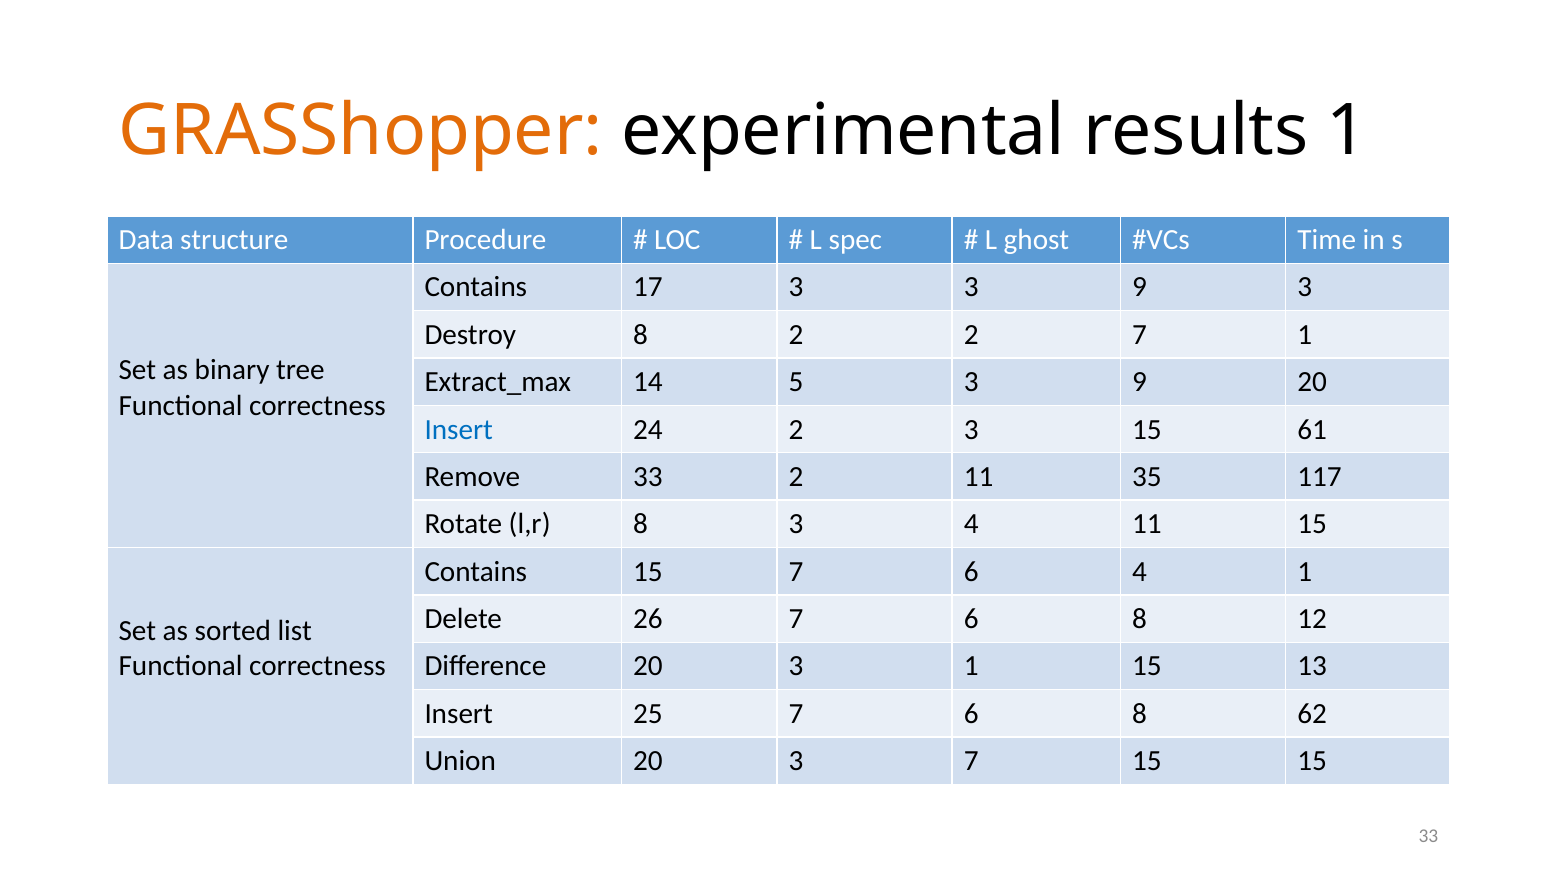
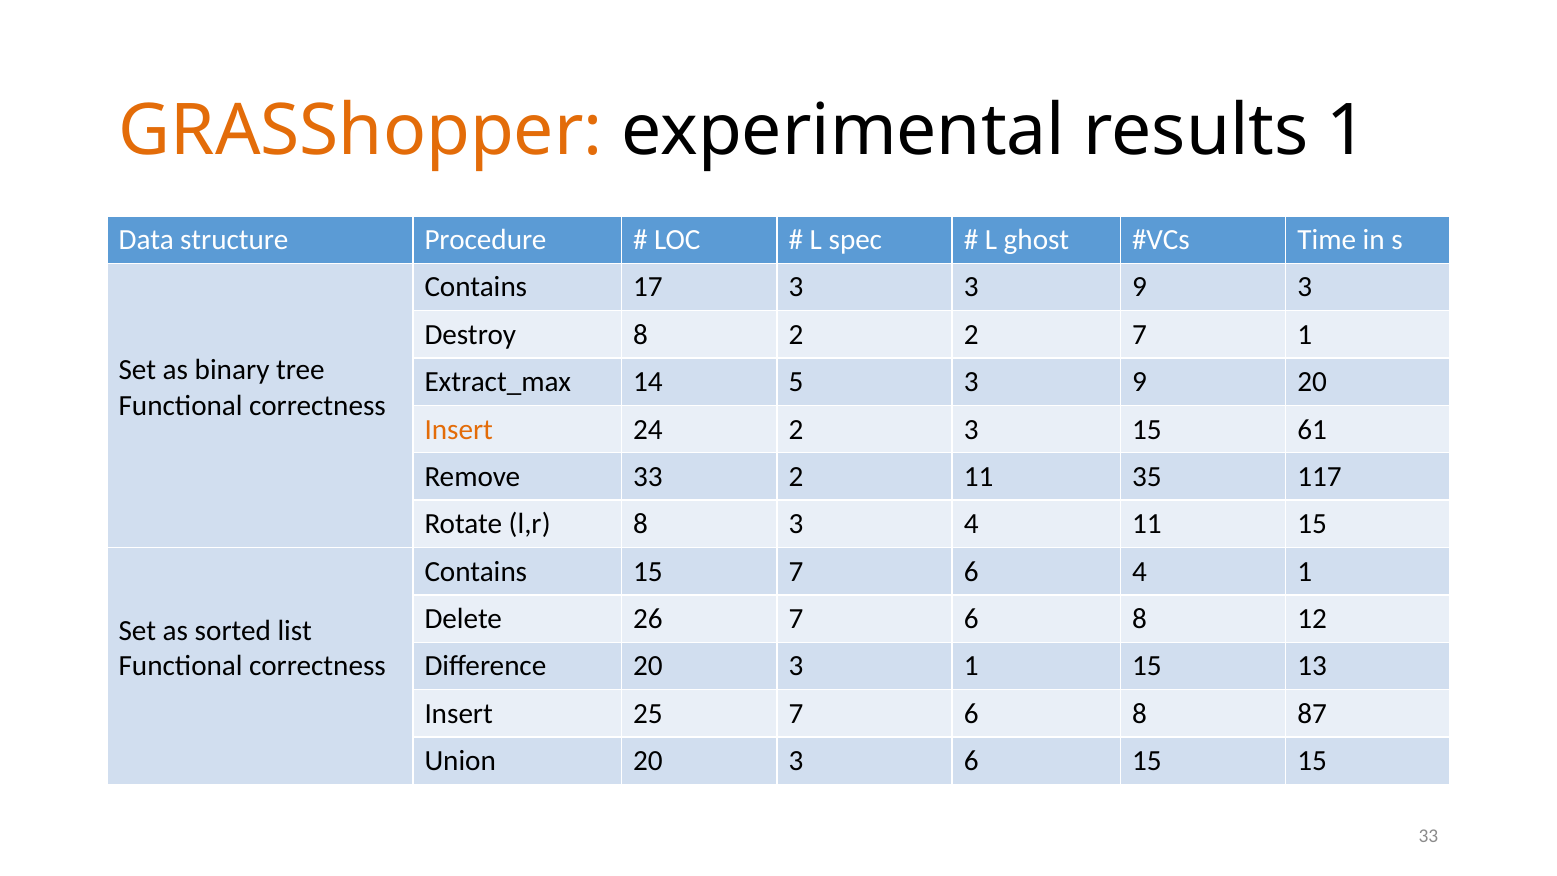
Insert colour: blue -> orange (459, 429)
62: 62 -> 87 (1312, 713)
3 7: 7 -> 6 (971, 761)
